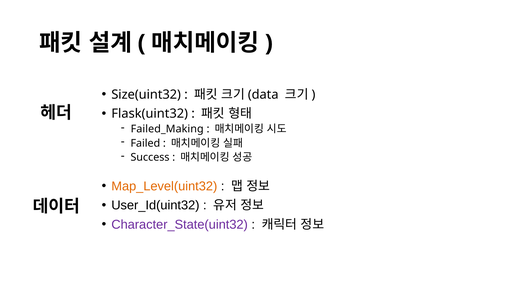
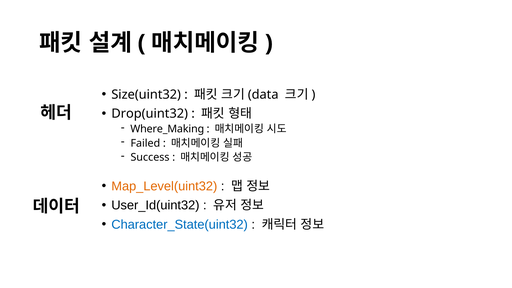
Flask(uint32: Flask(uint32 -> Drop(uint32 (150, 114)
Failed_Making: Failed_Making -> Where_Making (167, 129)
Character_State(uint32 colour: purple -> blue (180, 225)
